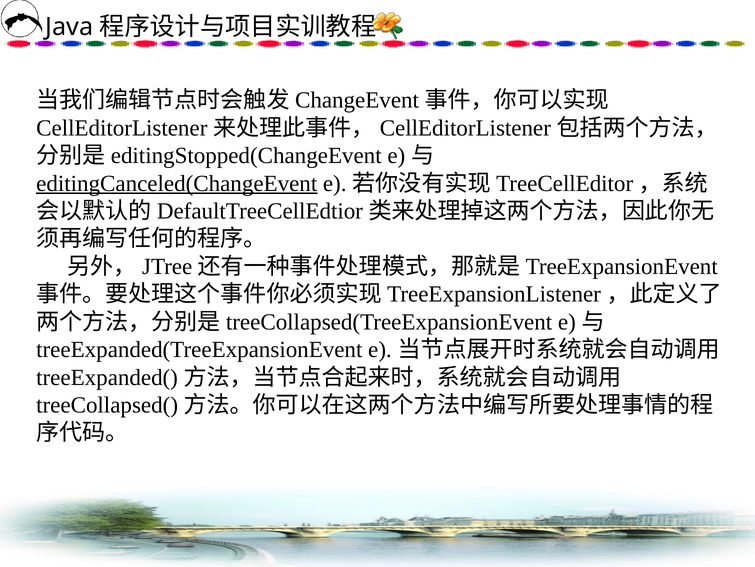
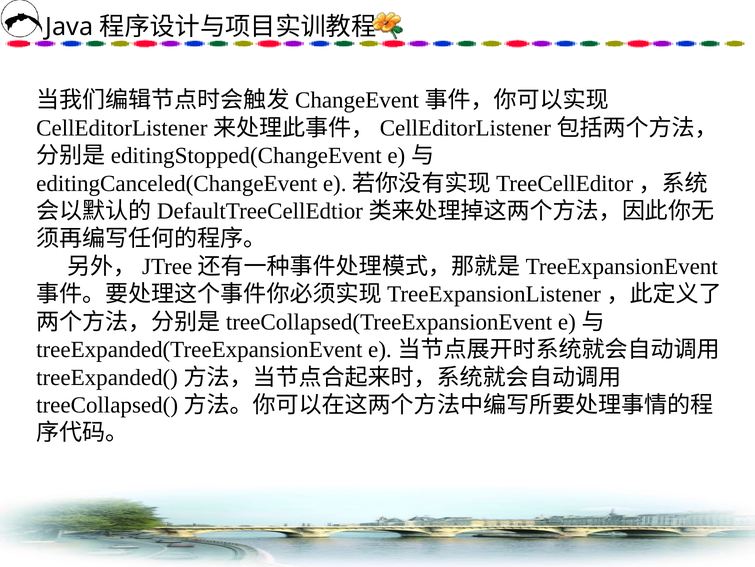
editingCanceled(ChangeEvent underline: present -> none (177, 183)
